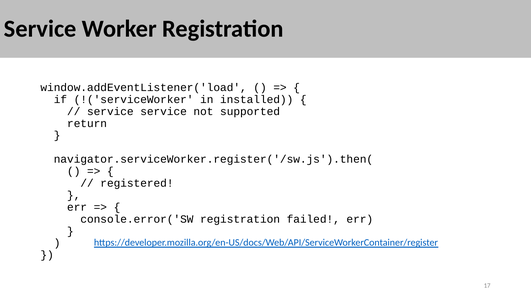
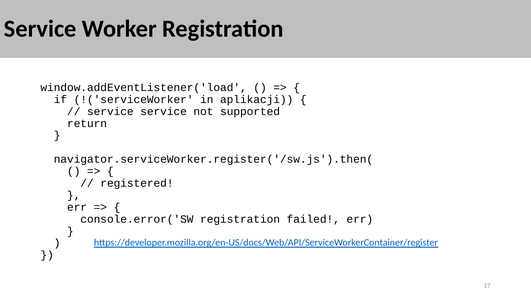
installed: installed -> aplikacji (257, 99)
